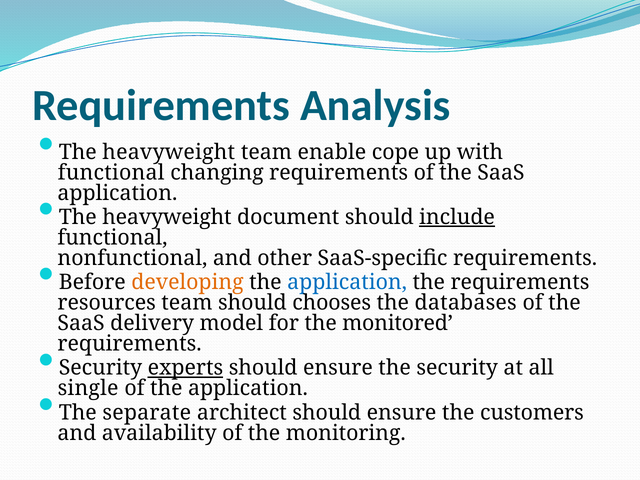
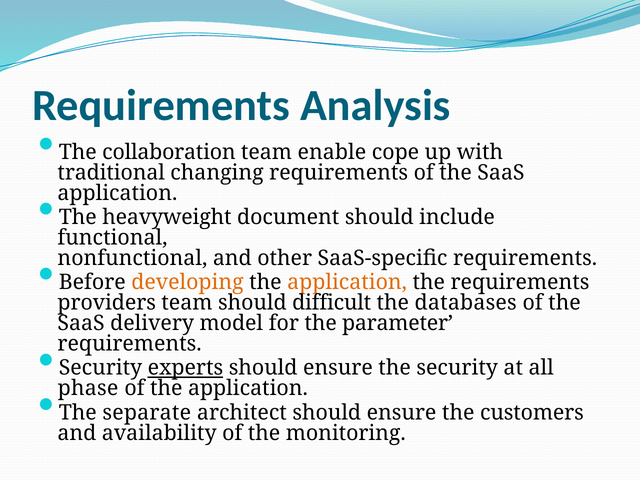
heavyweight: heavyweight -> collaboration (169, 152)
functional: functional -> traditional (111, 173)
include underline: present -> none (457, 217)
application colour: blue -> orange (347, 282)
resources: resources -> providers (107, 303)
chooses: chooses -> difficult (332, 303)
monitored: monitored -> parameter (398, 323)
single: single -> phase (88, 388)
